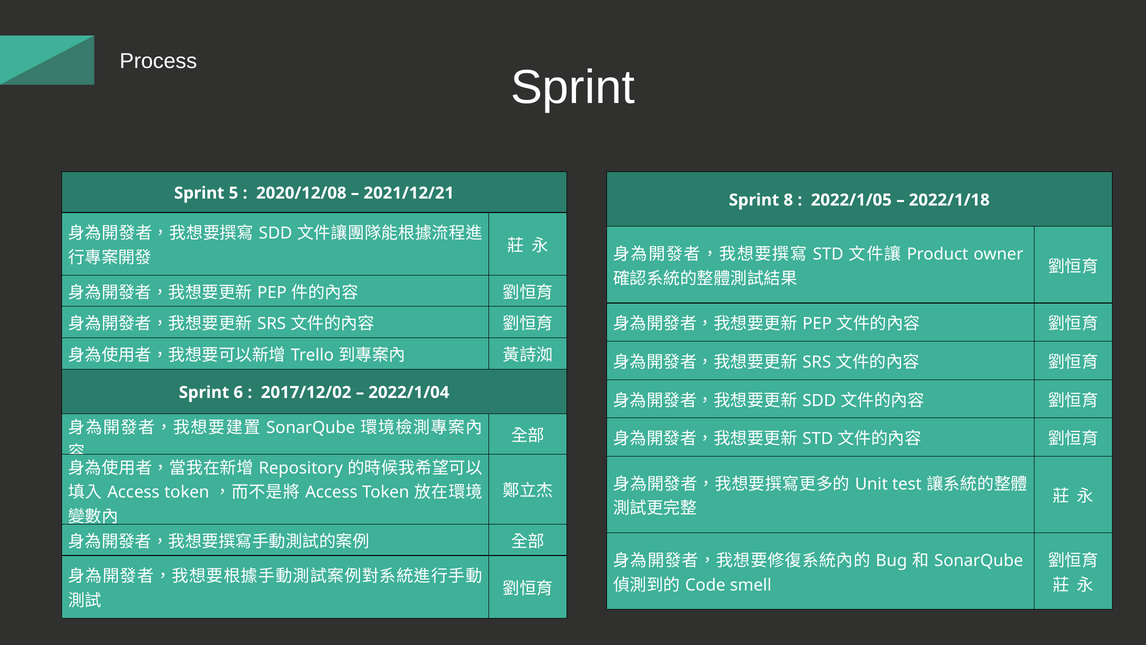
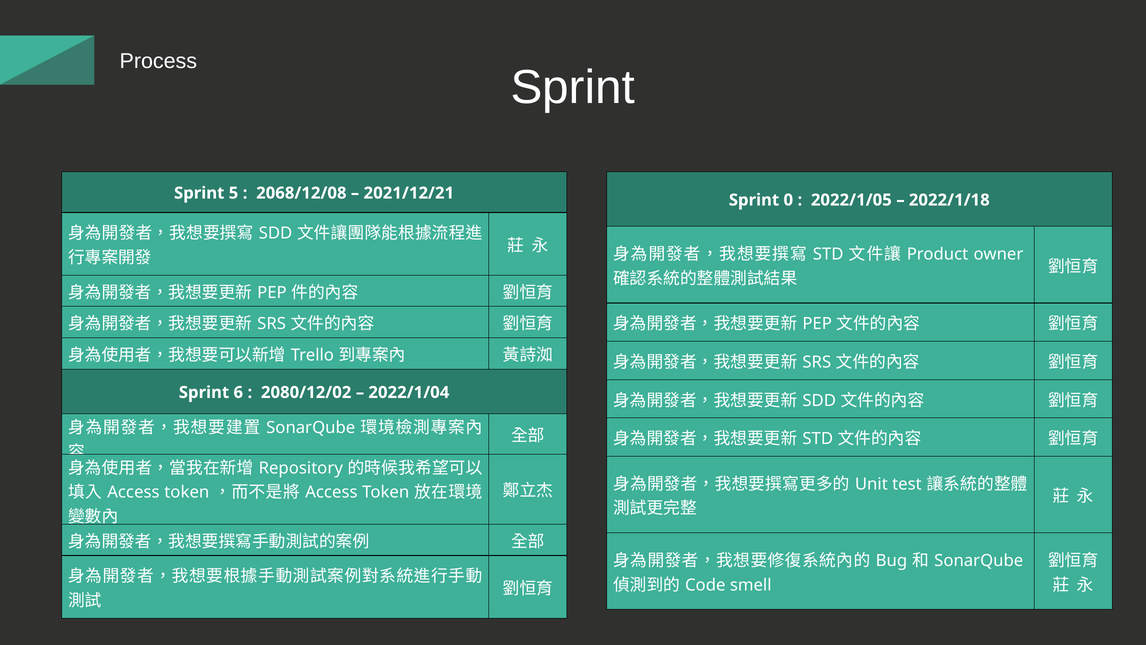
2020/12/08: 2020/12/08 -> 2068/12/08 (301, 193)
8: 8 -> 0 (788, 200)
2017/12/02: 2017/12/02 -> 2080/12/02 (306, 392)
